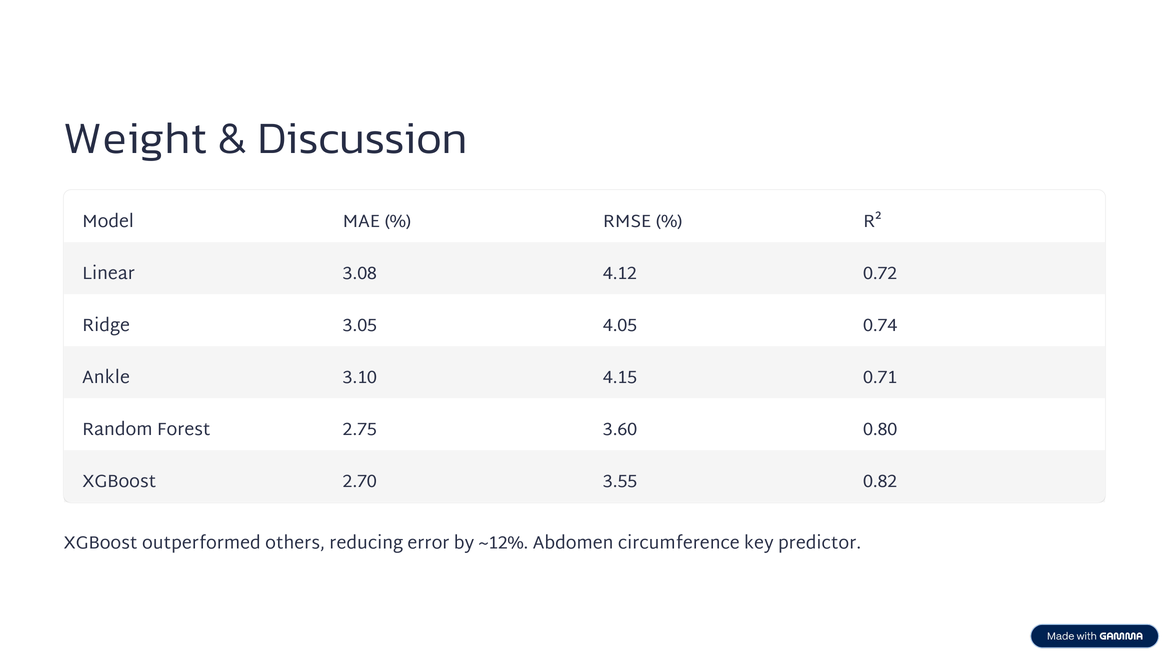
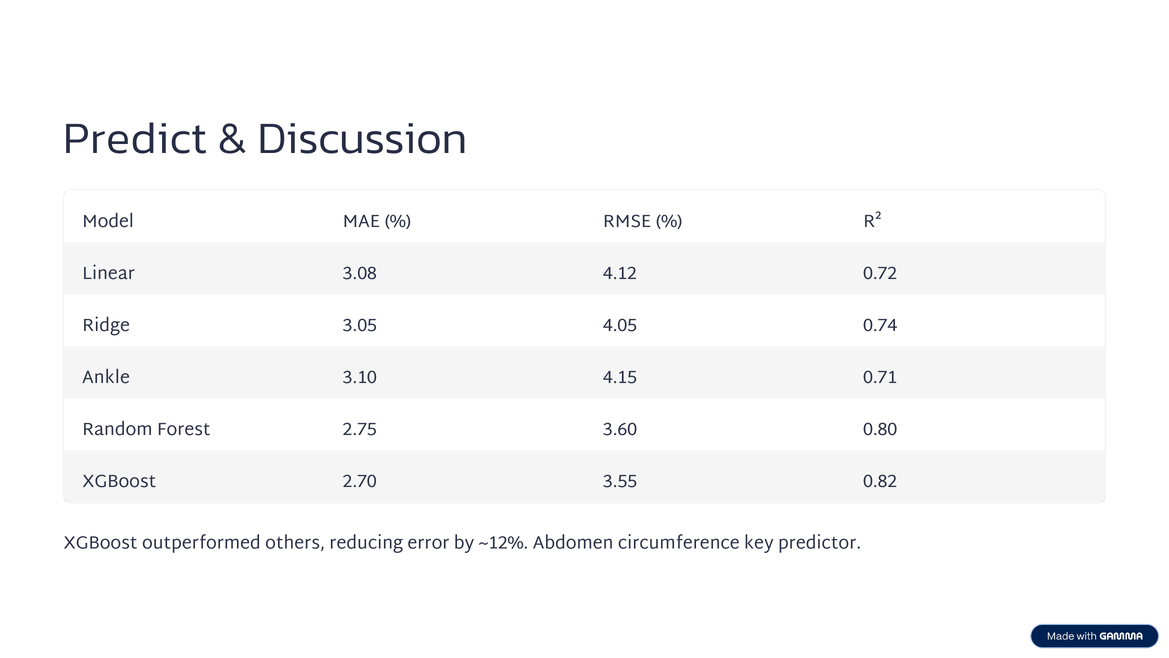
Weight: Weight -> Predict (135, 138)
